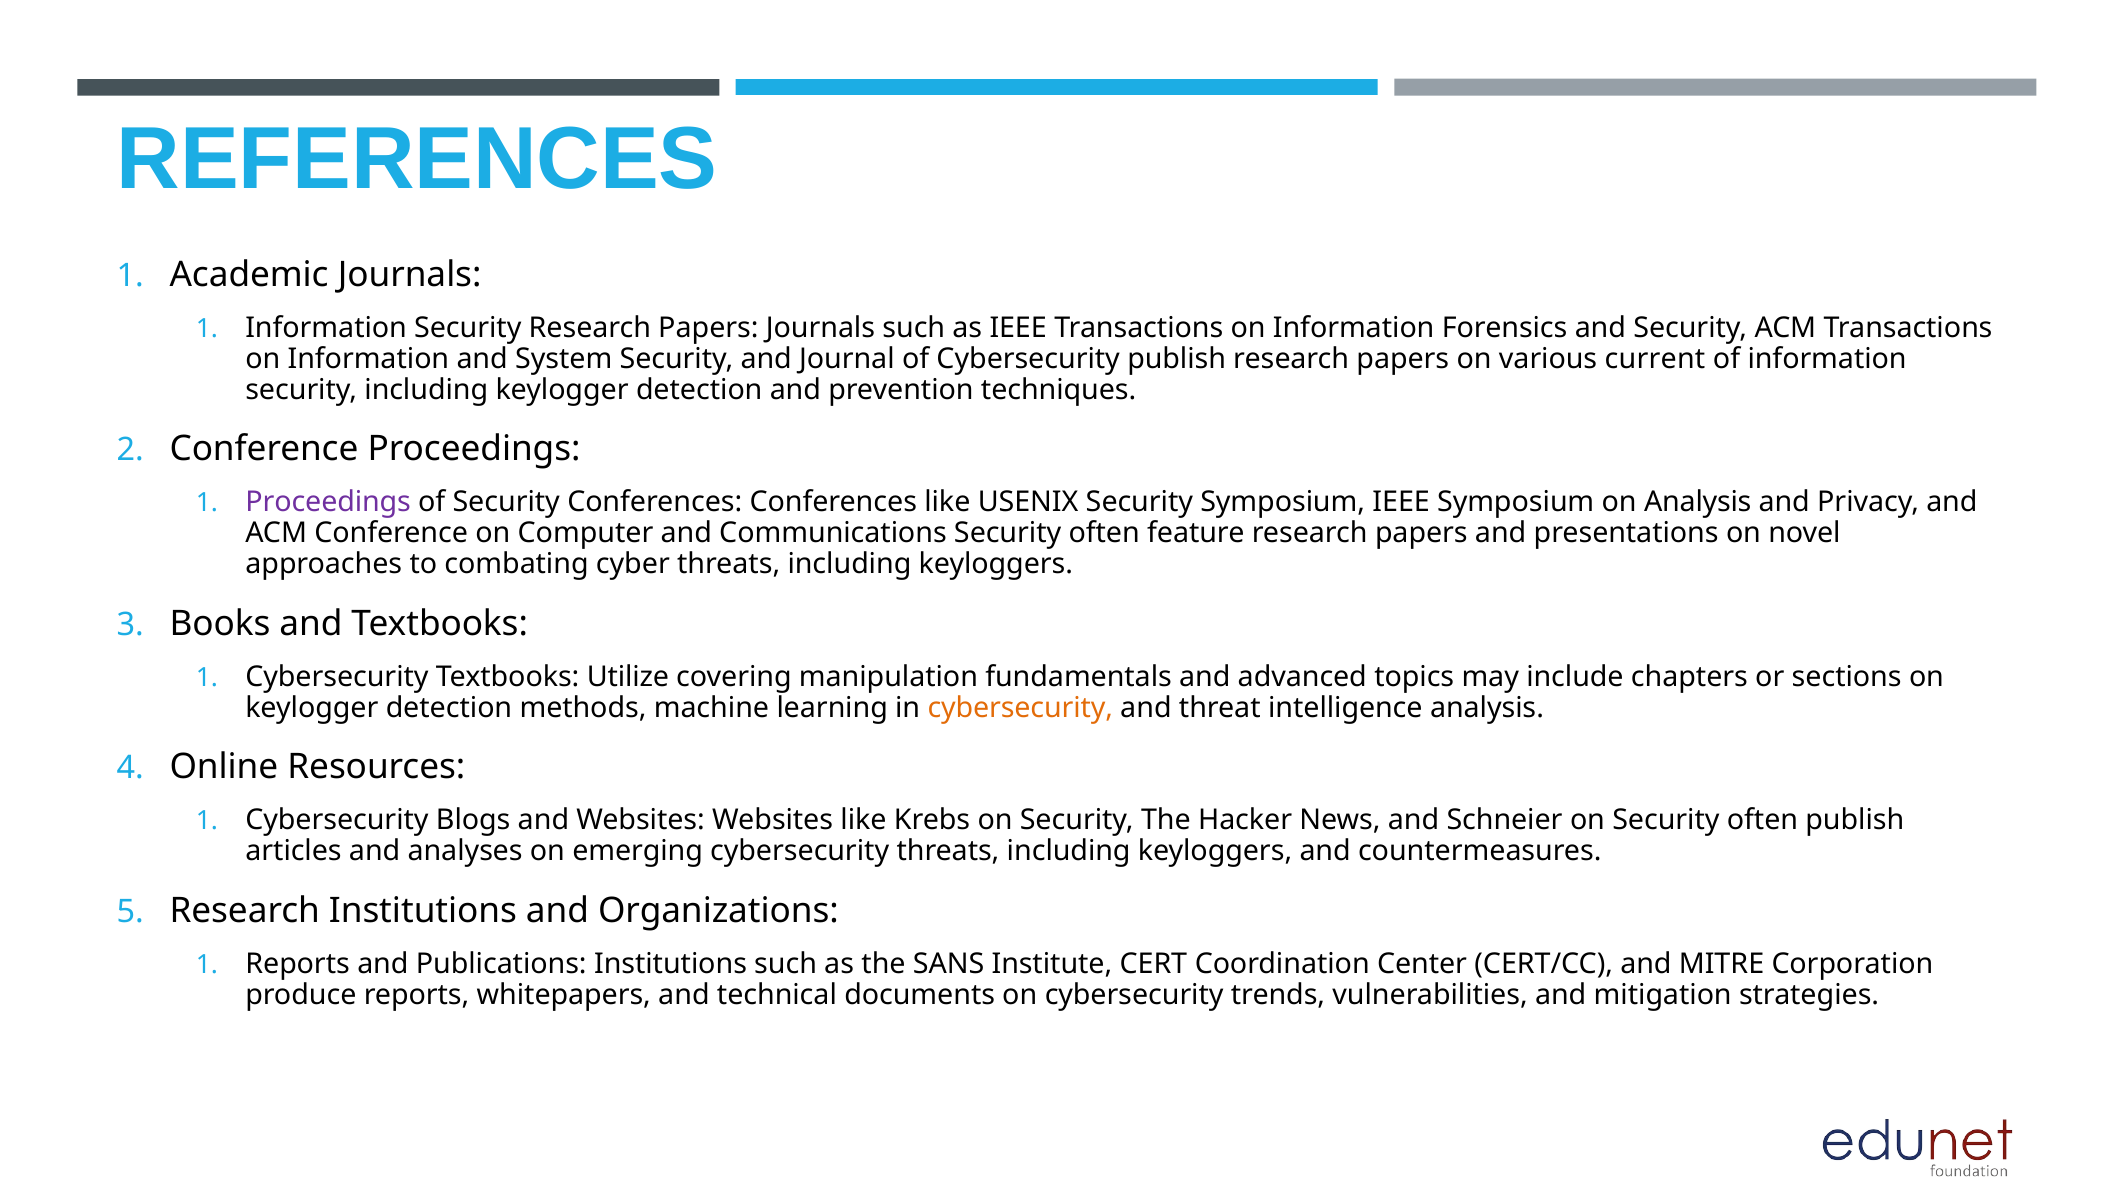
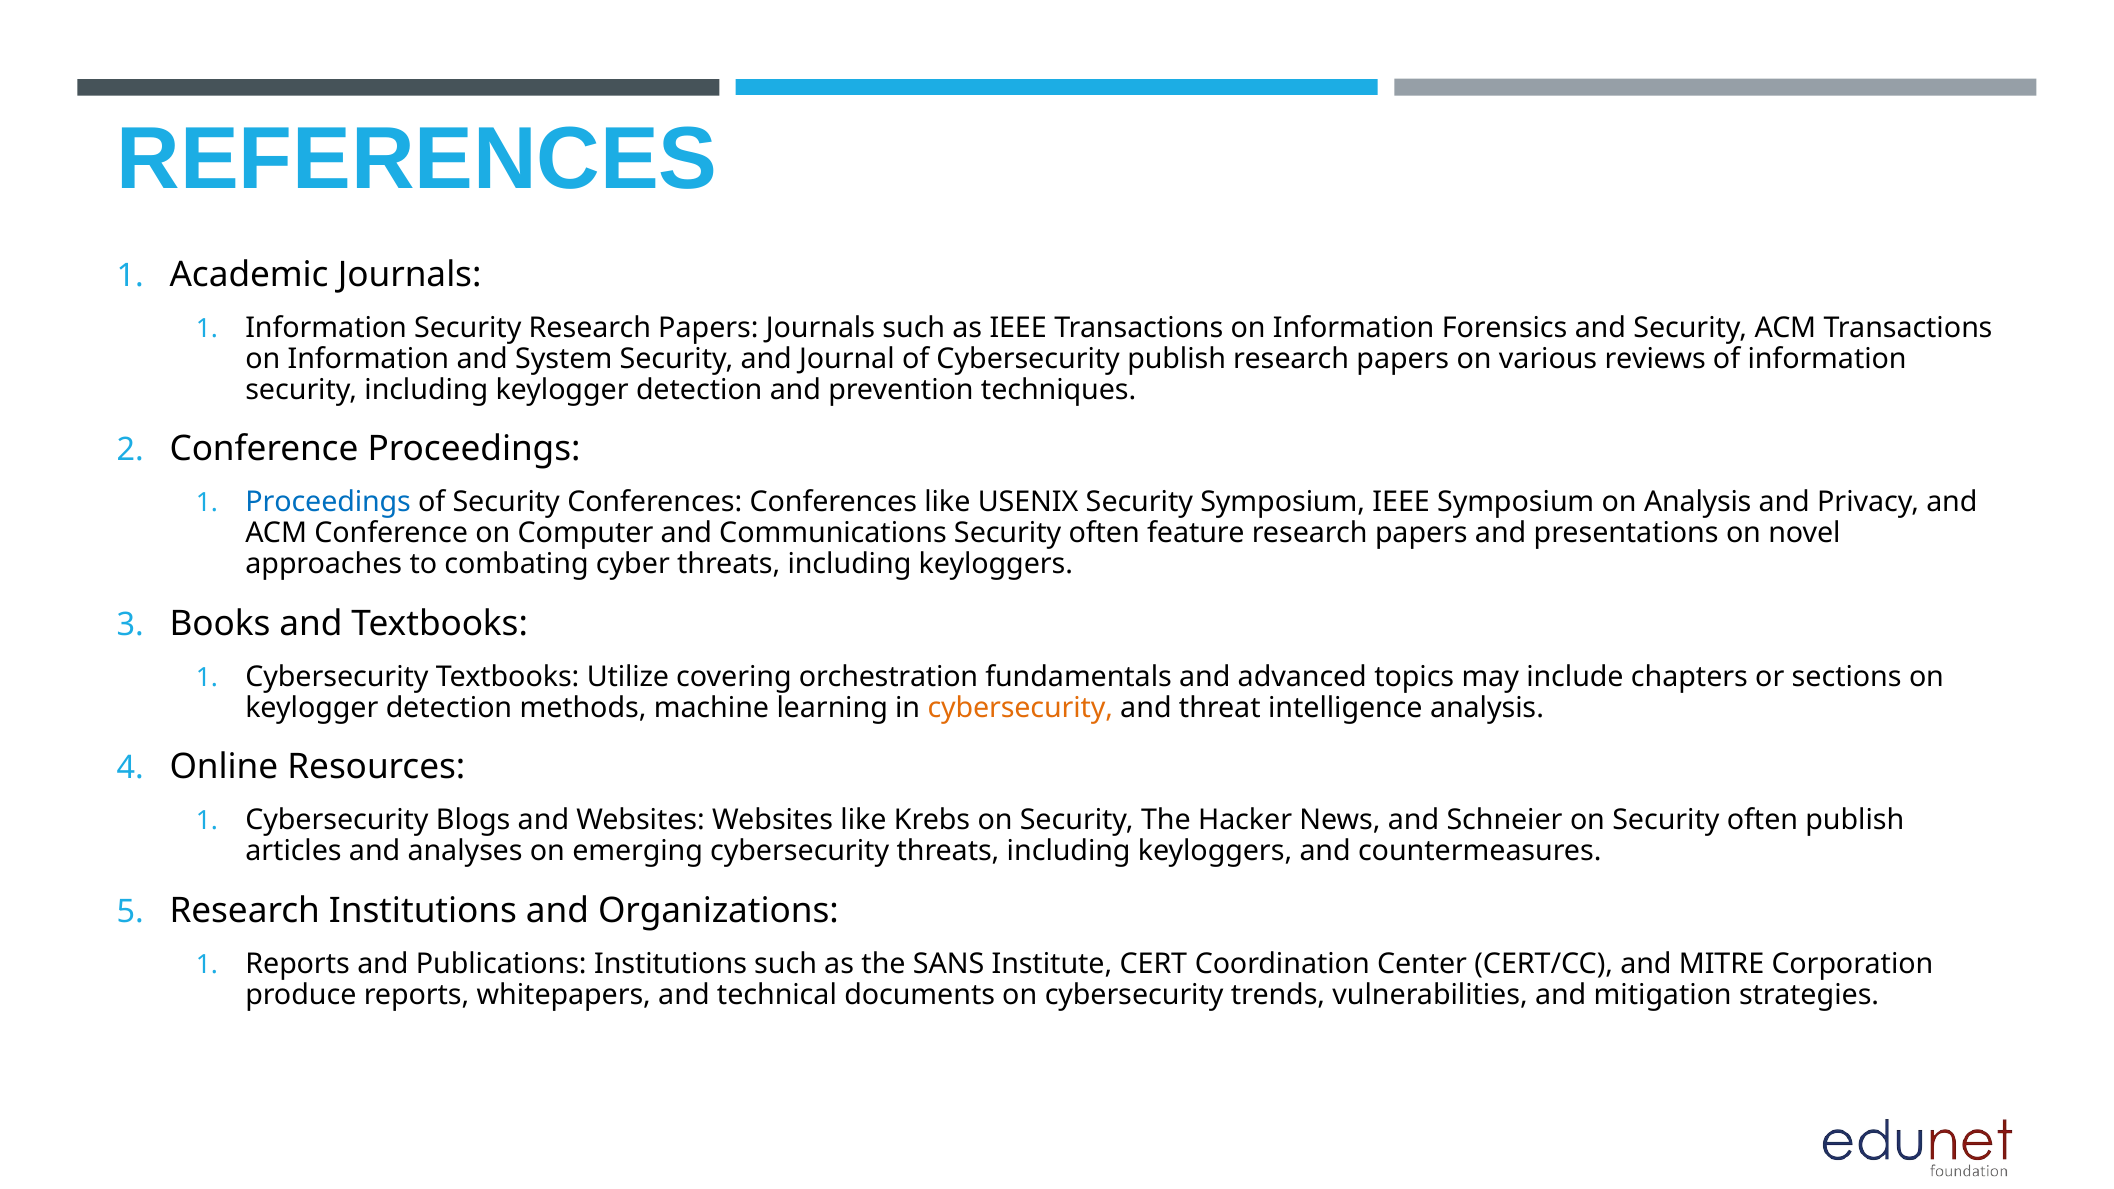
current: current -> reviews (1655, 359)
Proceedings colour: purple -> blue (328, 502)
manipulation: manipulation -> orchestration (889, 677)
